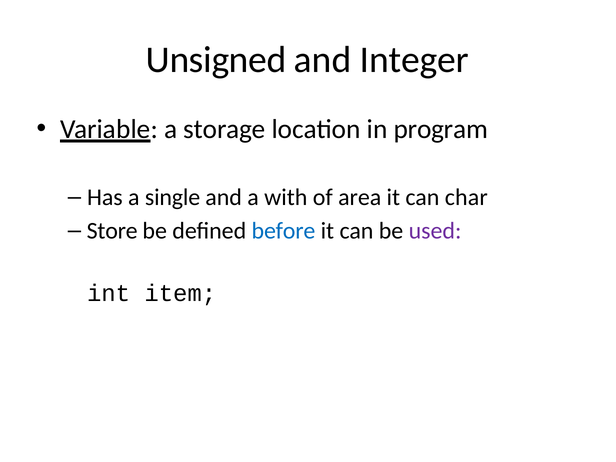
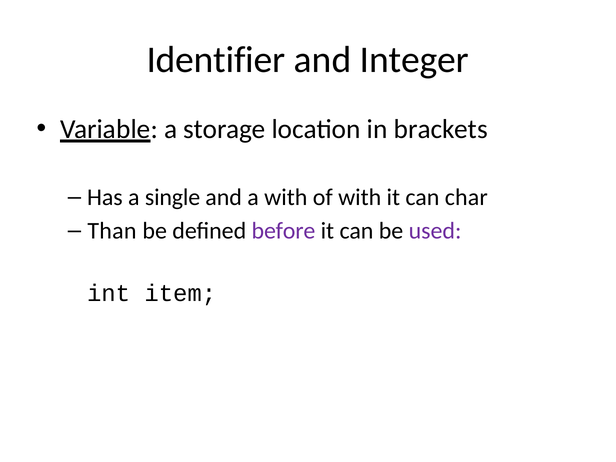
Unsigned: Unsigned -> Identifier (216, 60)
program: program -> brackets (441, 129)
of area: area -> with (360, 197)
Store: Store -> Than (112, 231)
before colour: blue -> purple (283, 231)
